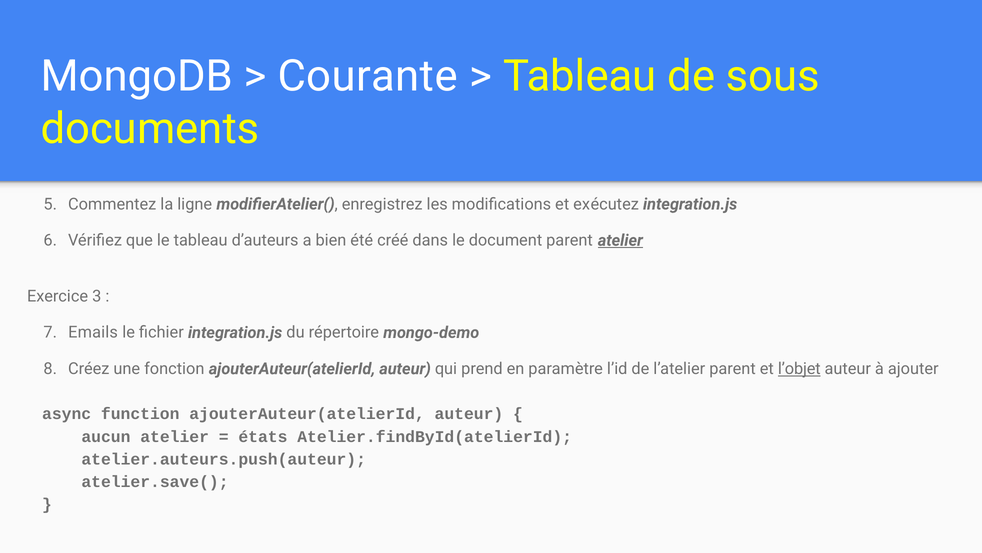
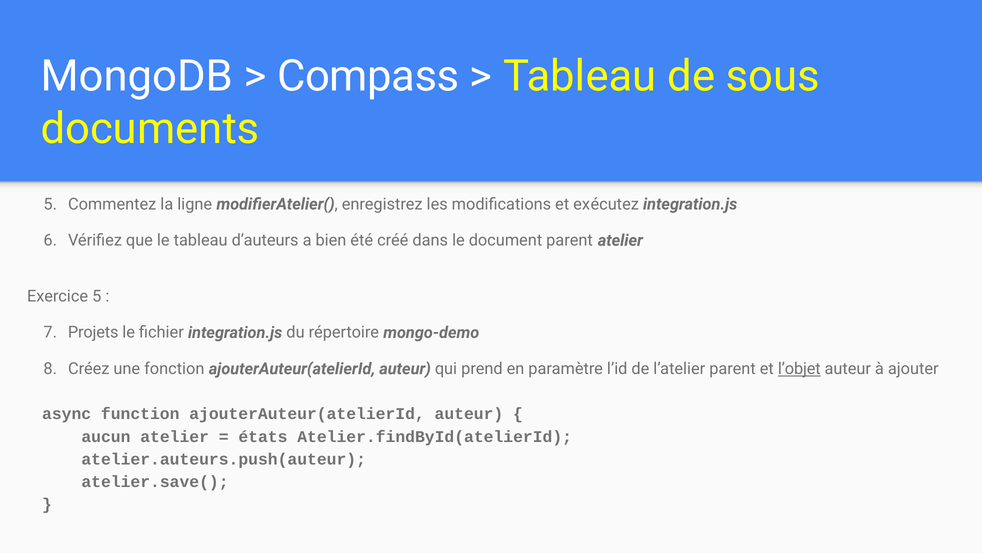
Courante: Courante -> Compass (368, 76)
atelier underline: present -> none (620, 240)
Exercice 3: 3 -> 5 (97, 296)
Emails: Emails -> Projets (93, 332)
